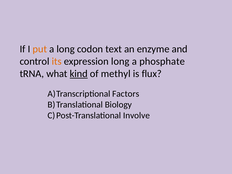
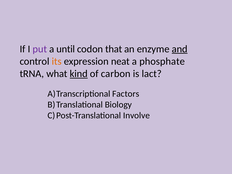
put colour: orange -> purple (40, 49)
a long: long -> until (66, 49)
text: text -> that (114, 49)
and underline: none -> present (180, 49)
expression long: long -> neat (120, 61)
methyl: methyl -> carbon (116, 74)
flux: flux -> lact (152, 74)
